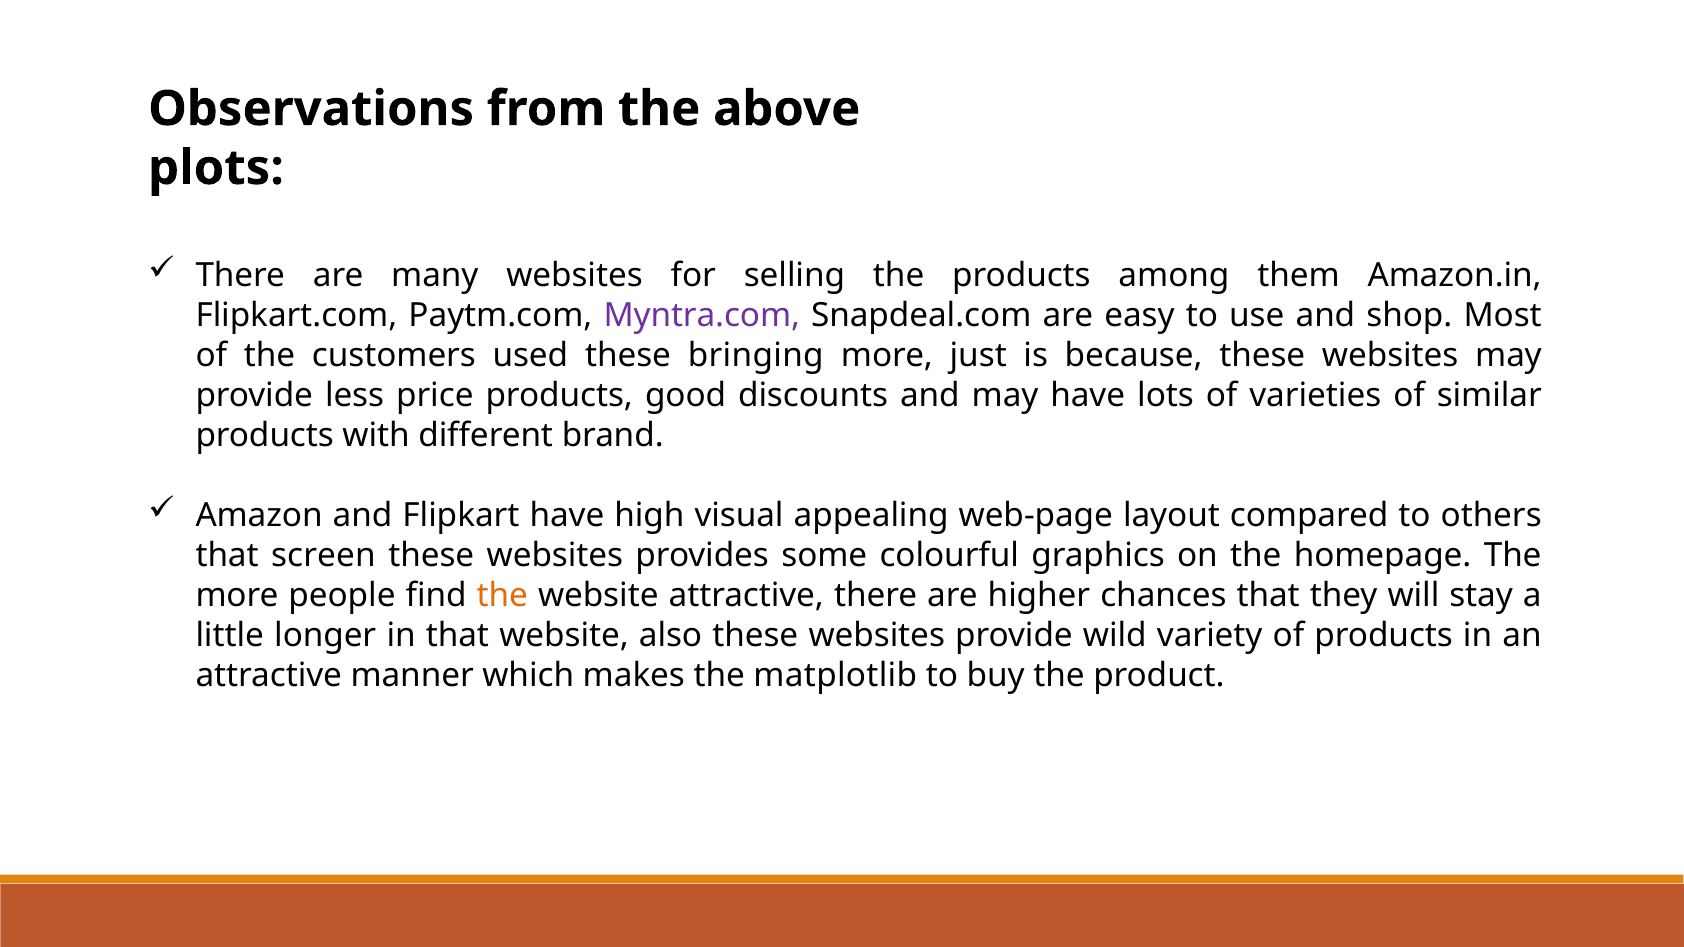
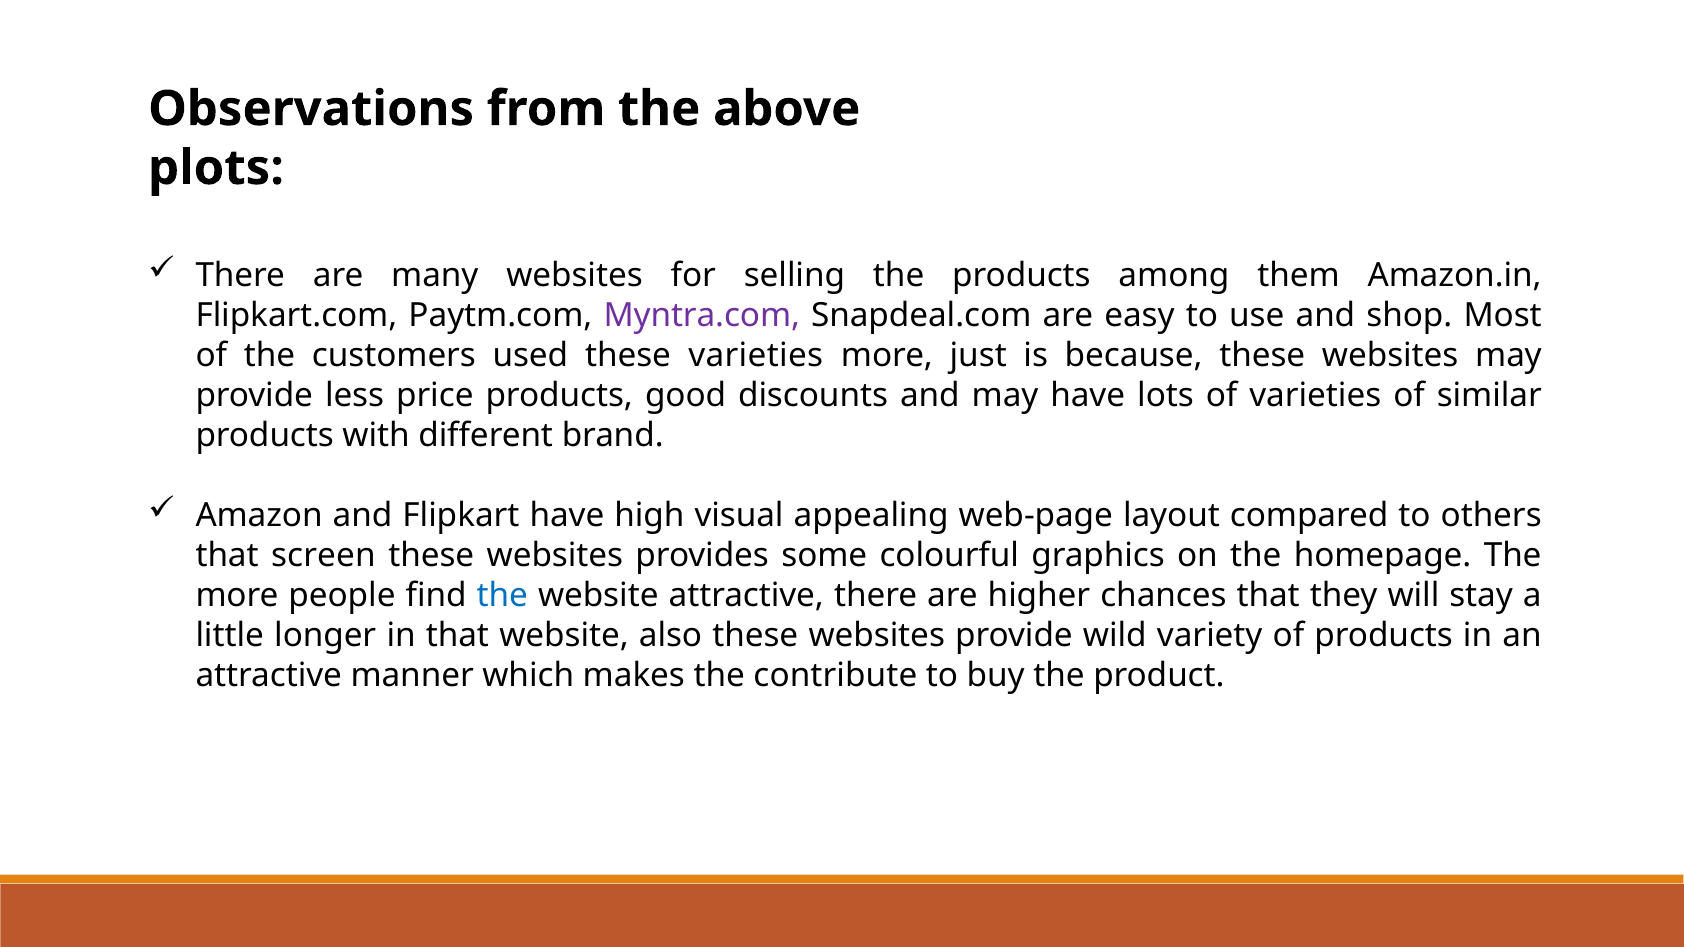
these bringing: bringing -> varieties (756, 356)
the colour: orange -> blue (502, 596)
matplotlib: matplotlib -> contribute (835, 675)
